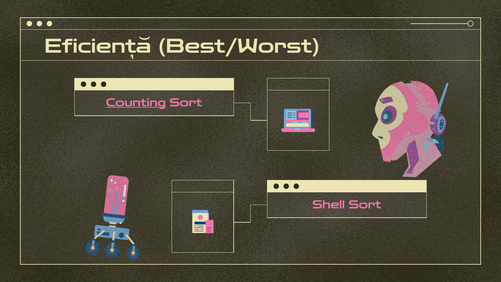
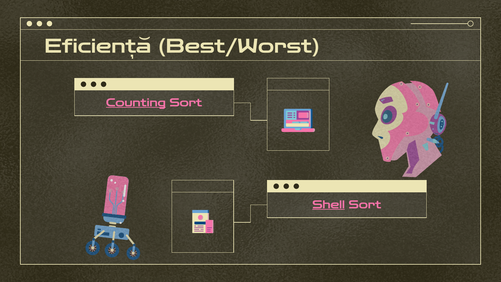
Shell underline: none -> present (329, 205)
